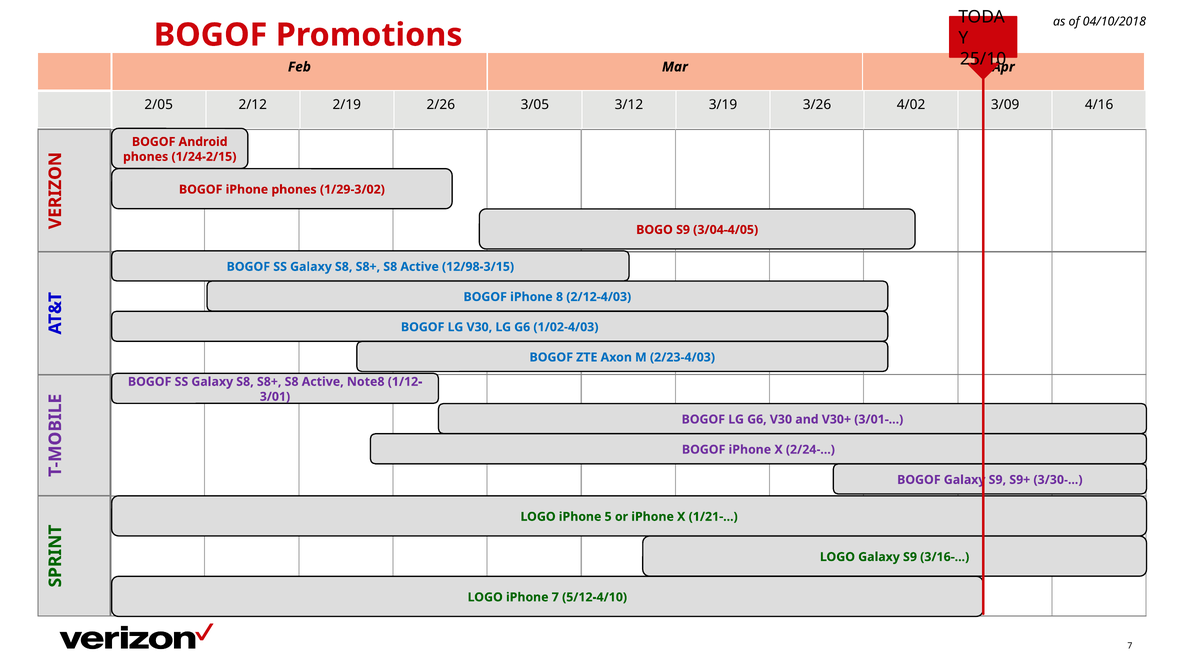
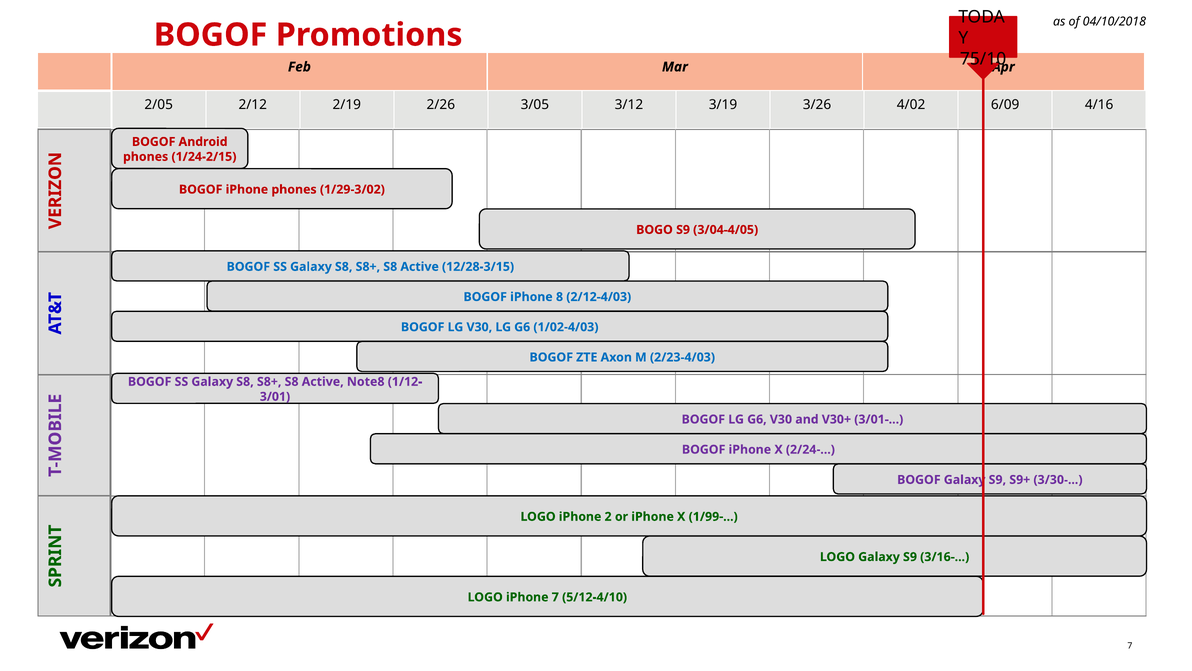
25/10: 25/10 -> 75/10 (983, 59)
3/09: 3/09 -> 6/09 (1005, 105)
12/98-3/15: 12/98-3/15 -> 12/28-3/15 (478, 267)
5: 5 -> 2 (608, 516)
1/21-: 1/21- -> 1/99- (713, 516)
